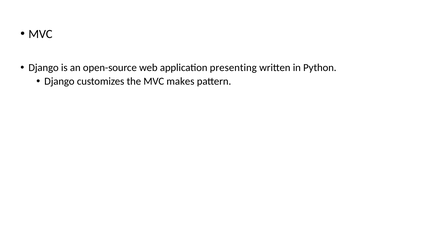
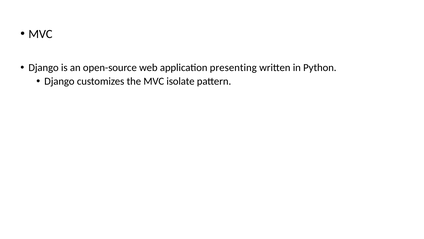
makes: makes -> isolate (181, 81)
